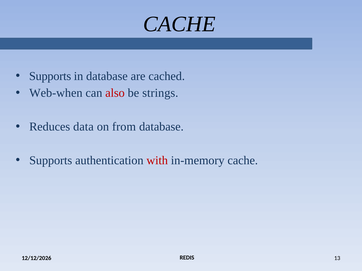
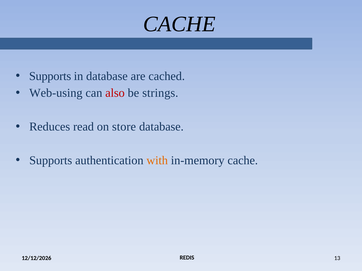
Web-when: Web-when -> Web-using (56, 93)
data: data -> read (84, 127)
from: from -> store (124, 127)
with colour: red -> orange (157, 161)
